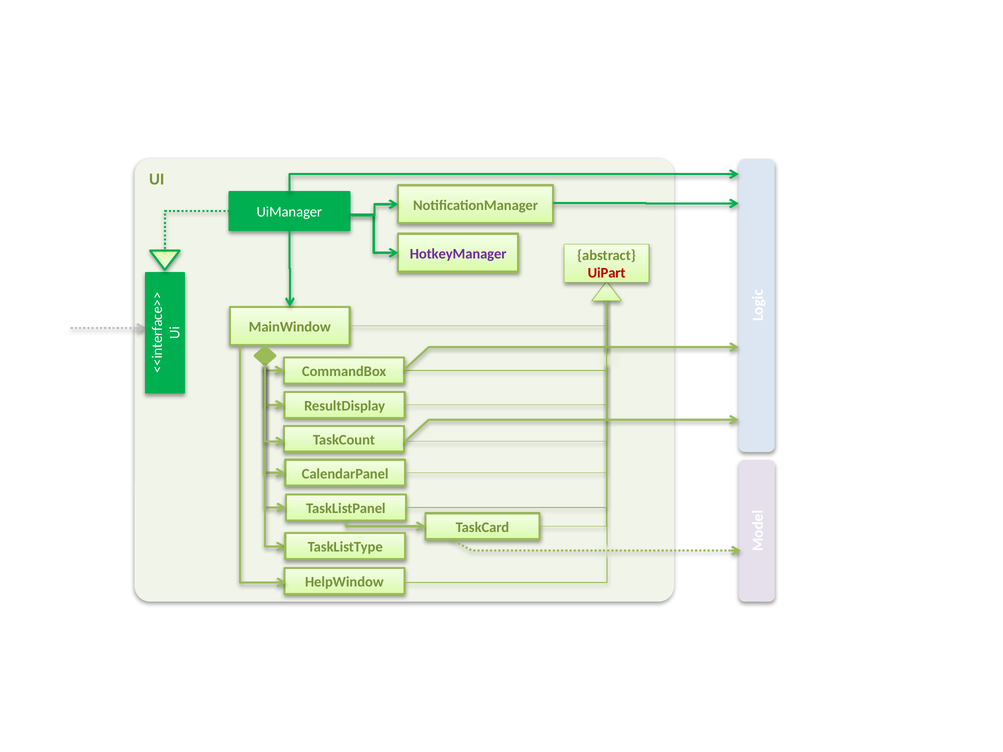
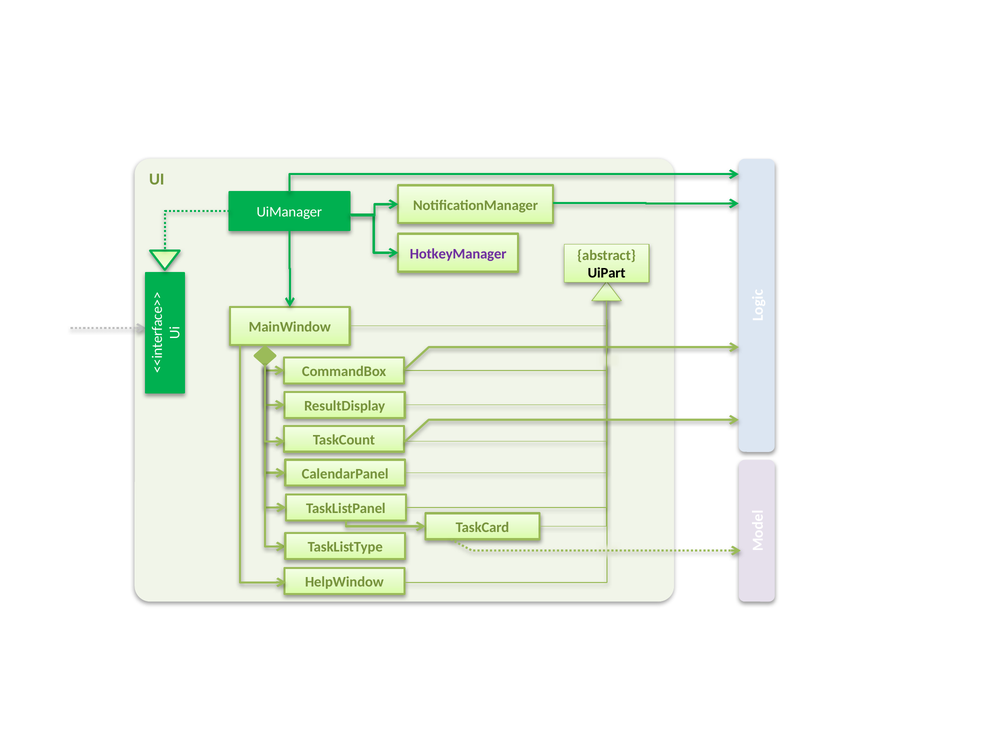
UiPart colour: red -> black (607, 273)
